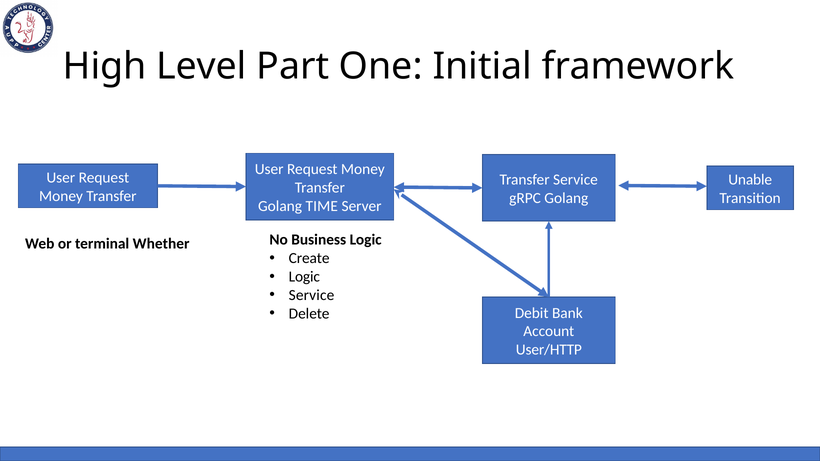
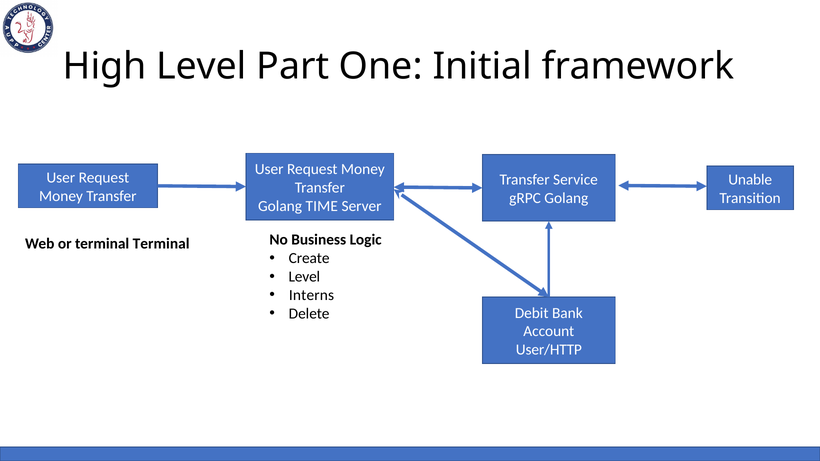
terminal Whether: Whether -> Terminal (161, 244)
Logic: Logic -> Level (304, 277)
Service: Service -> Interns (312, 295)
